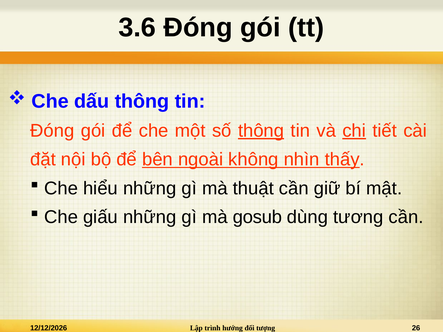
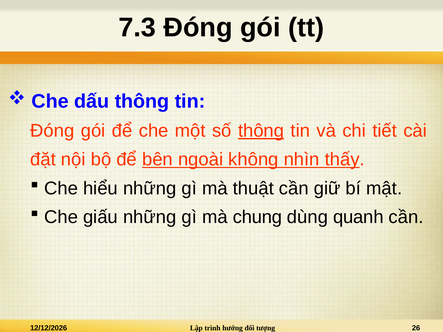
3.6: 3.6 -> 7.3 (137, 28)
chi underline: present -> none (354, 131)
gosub: gosub -> chung (257, 217)
tương: tương -> quanh (358, 217)
